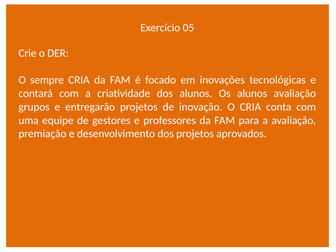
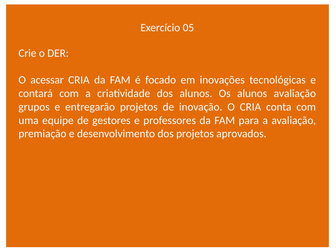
sempre: sempre -> acessar (47, 80)
